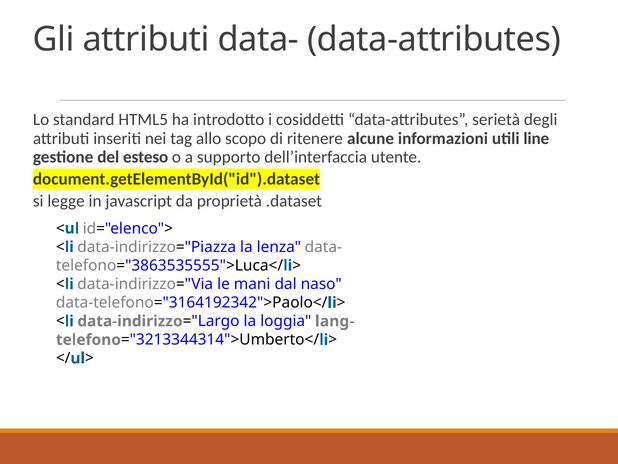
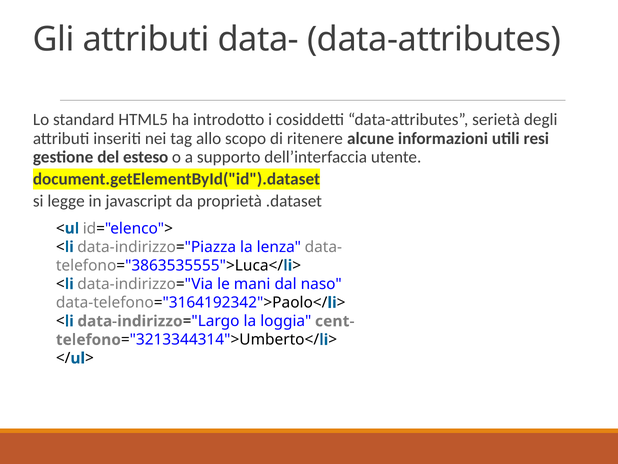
line: line -> resi (536, 138)
lang-: lang- -> cent- (335, 321)
